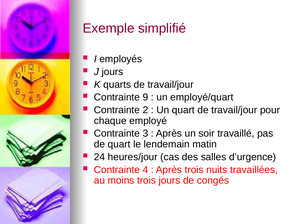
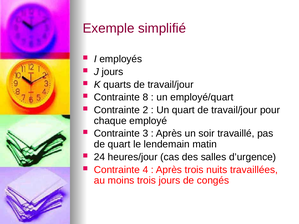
9: 9 -> 8 (145, 97)
